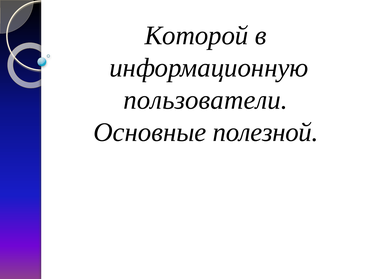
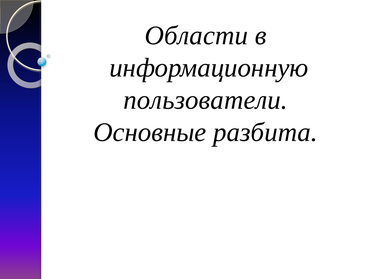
Которой: Которой -> Области (196, 35)
полезной: полезной -> разбита (265, 132)
